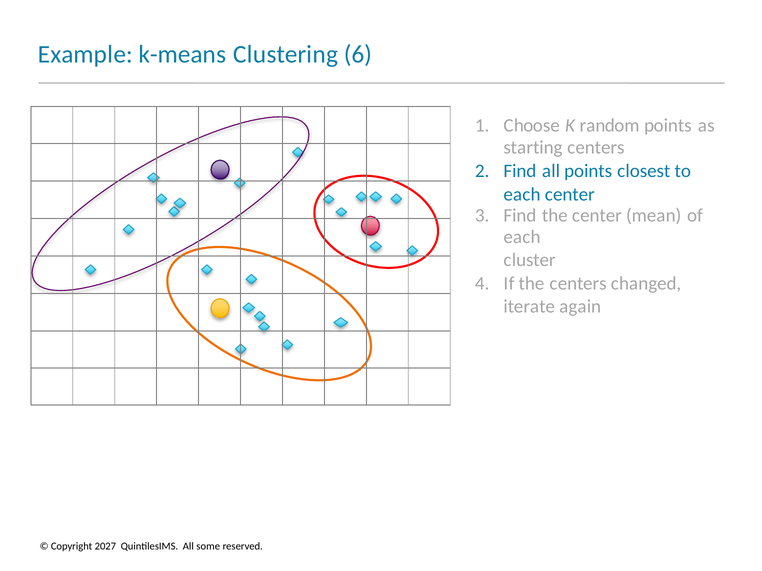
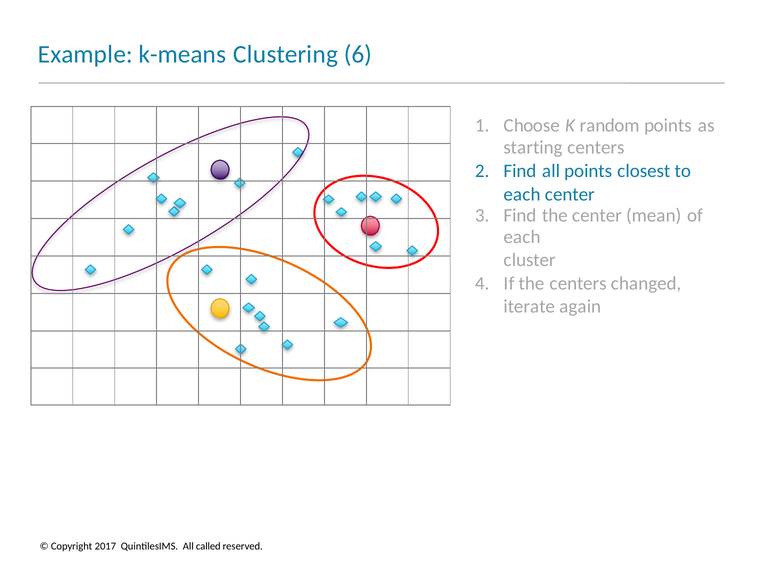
2027: 2027 -> 2017 (105, 547)
some: some -> called (208, 547)
